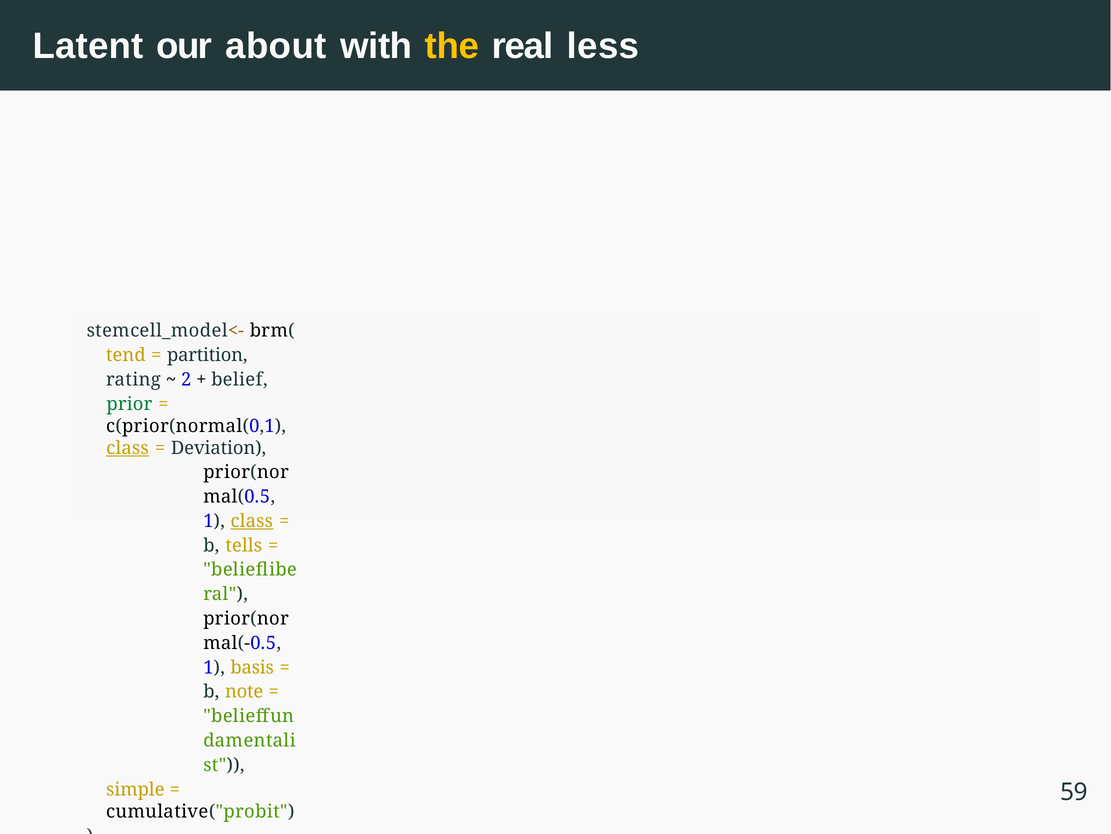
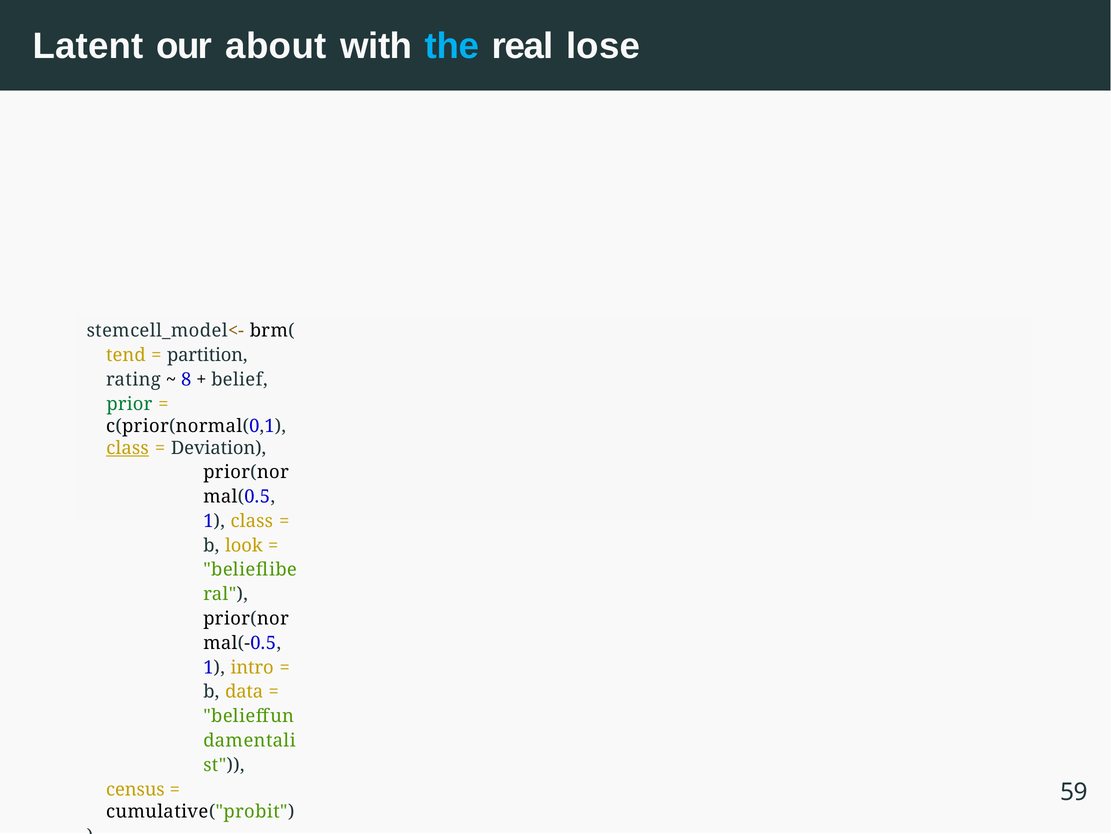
the colour: yellow -> light blue (452, 46)
less: less -> lose (603, 46)
2: 2 -> 8 (186, 379)
class underline: present -> none (252, 521)
tells: tells -> look (244, 546)
basis: basis -> intro (252, 667)
note: note -> data (244, 692)
simple: simple -> census (135, 790)
